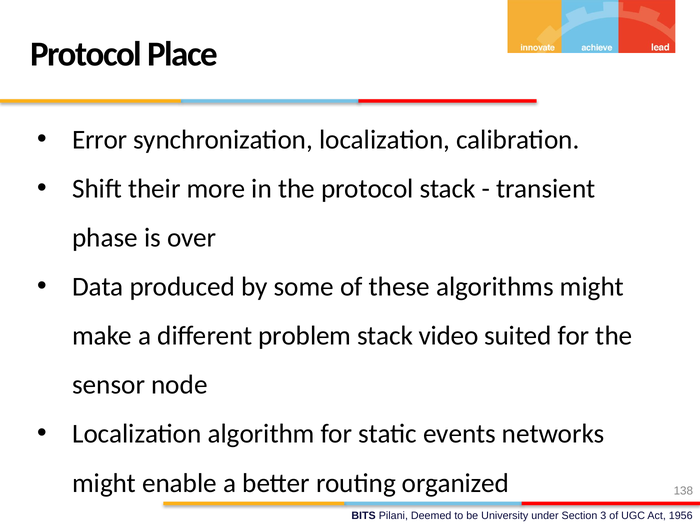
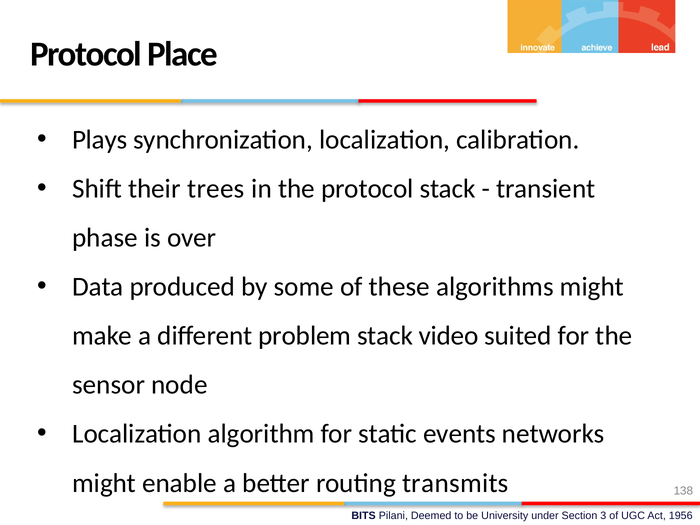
Error: Error -> Plays (100, 140)
more: more -> trees (216, 189)
organized: organized -> transmits (455, 483)
